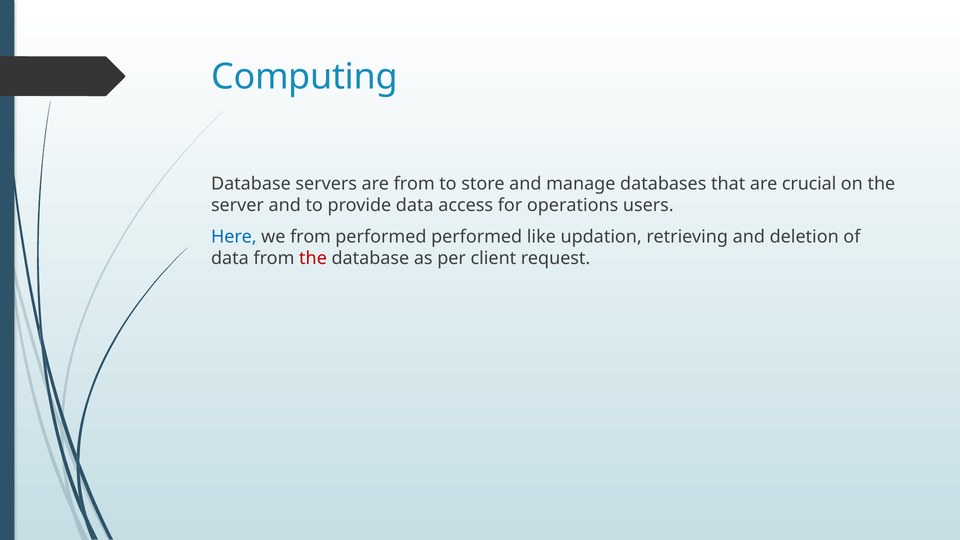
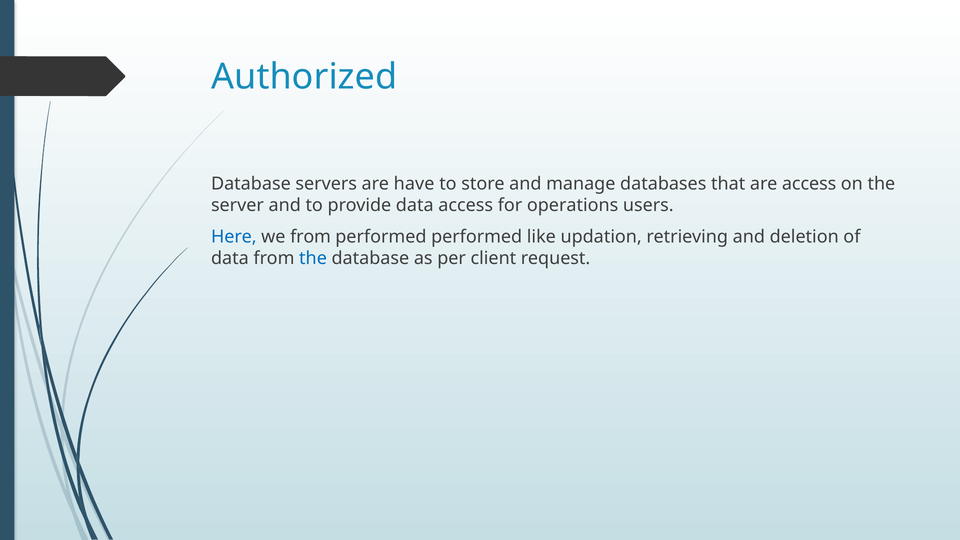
Computing: Computing -> Authorized (304, 77)
are from: from -> have (414, 184)
are crucial: crucial -> access (809, 184)
the colour: red -> blue (313, 258)
